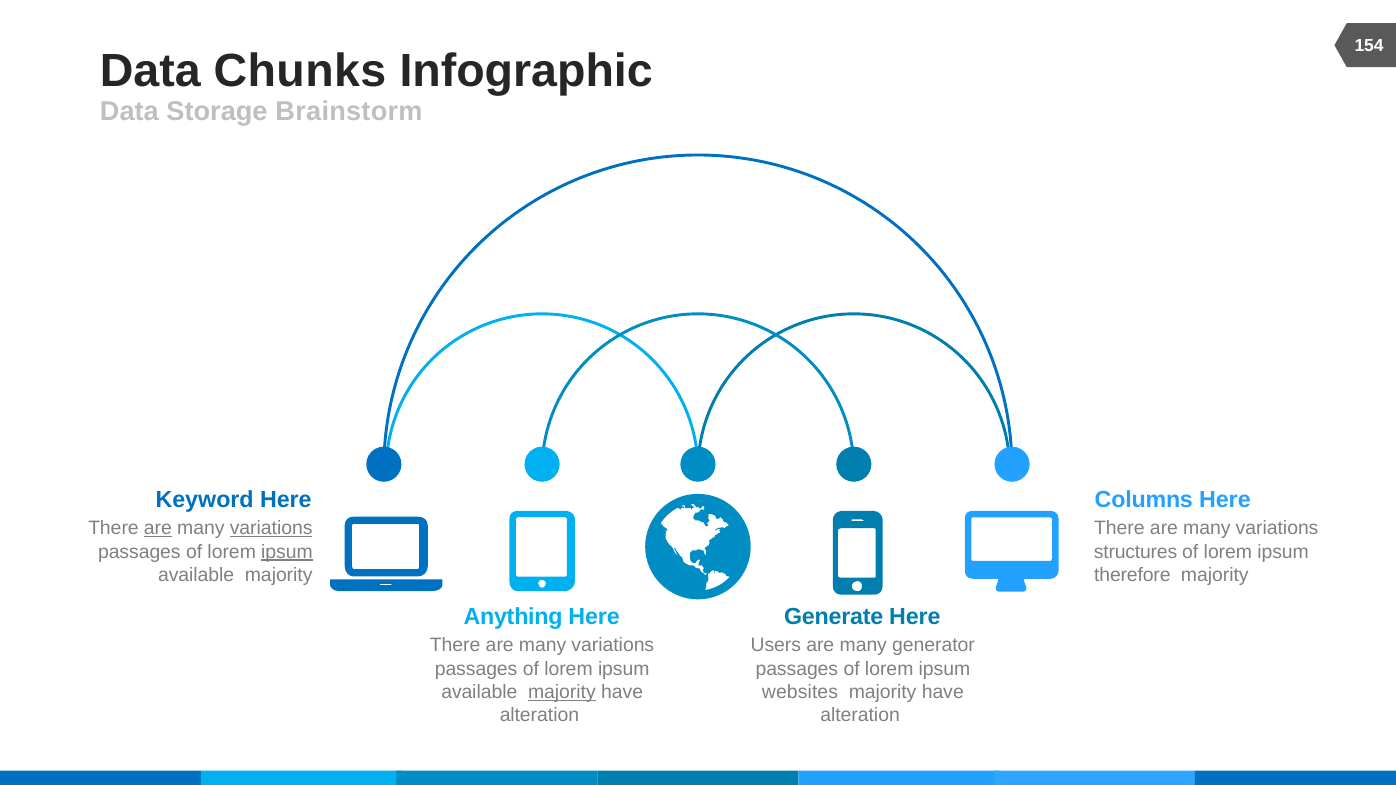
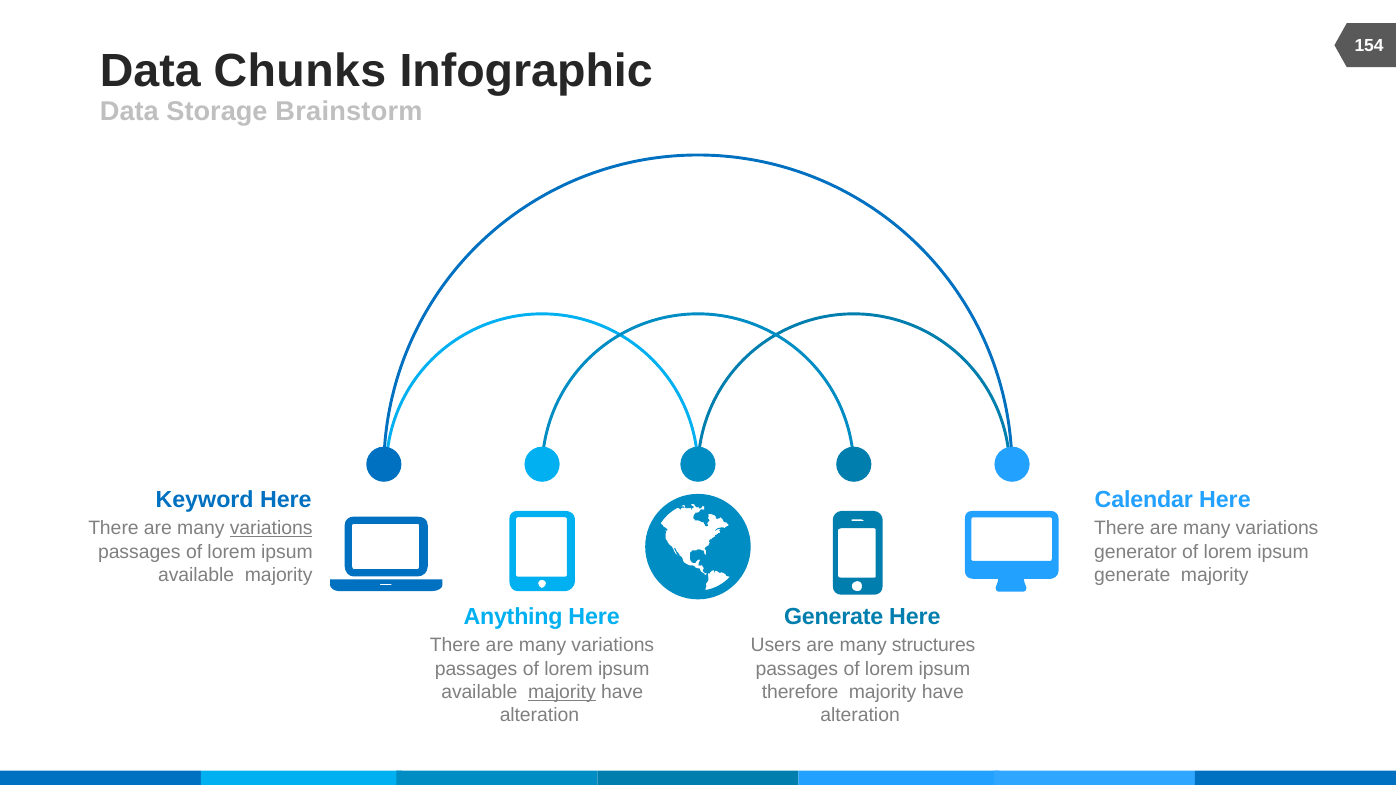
Columns: Columns -> Calendar (1144, 500)
are underline: present -> none (158, 529)
ipsum underline: present -> none (287, 552)
structures: structures -> generator (1136, 552)
therefore: therefore -> generate (1132, 575)
generator: generator -> structures (934, 646)
websites: websites -> therefore (800, 692)
